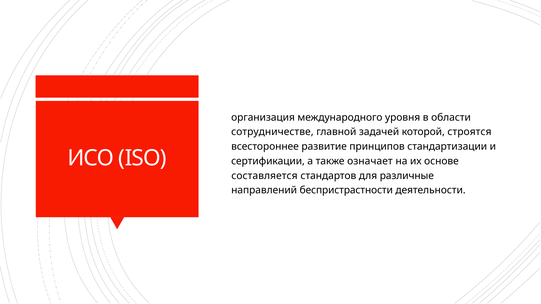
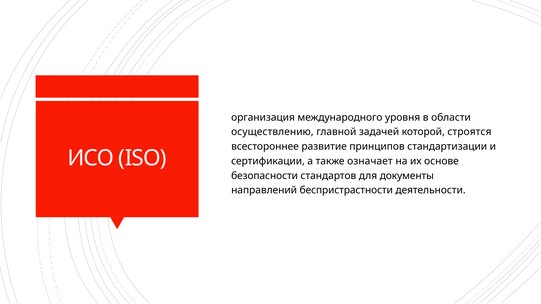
сотрудничестве: сотрудничестве -> осуществлению (272, 132)
составляется: составляется -> безопасности (265, 176)
различные: различные -> документы (407, 176)
